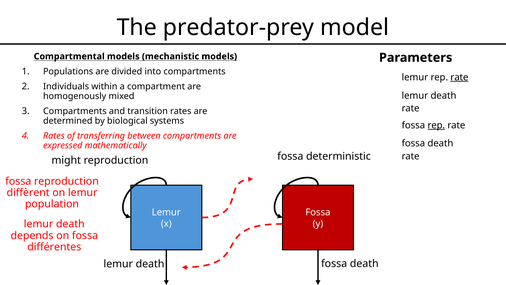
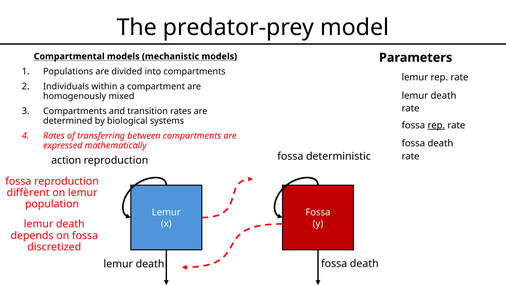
rate underline: present -> none (459, 77)
might: might -> action (66, 160)
différentes: différentes -> discretized (54, 247)
